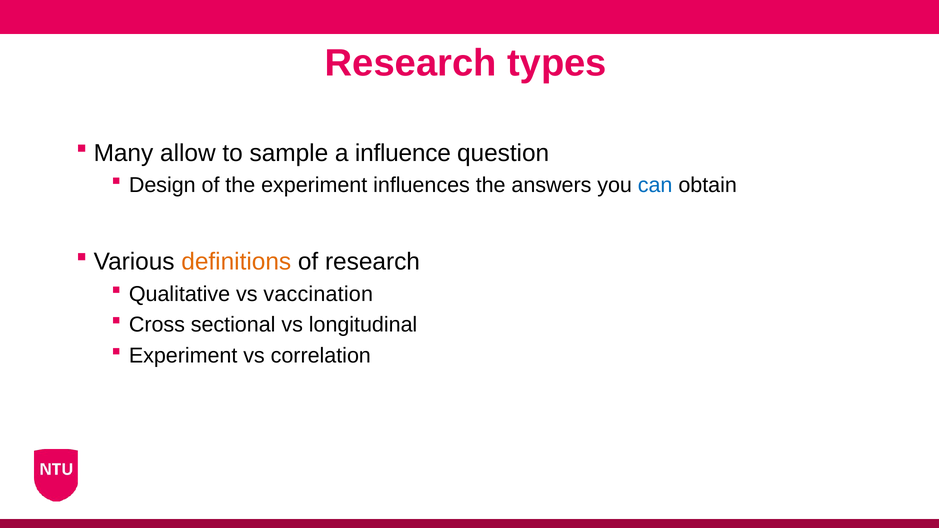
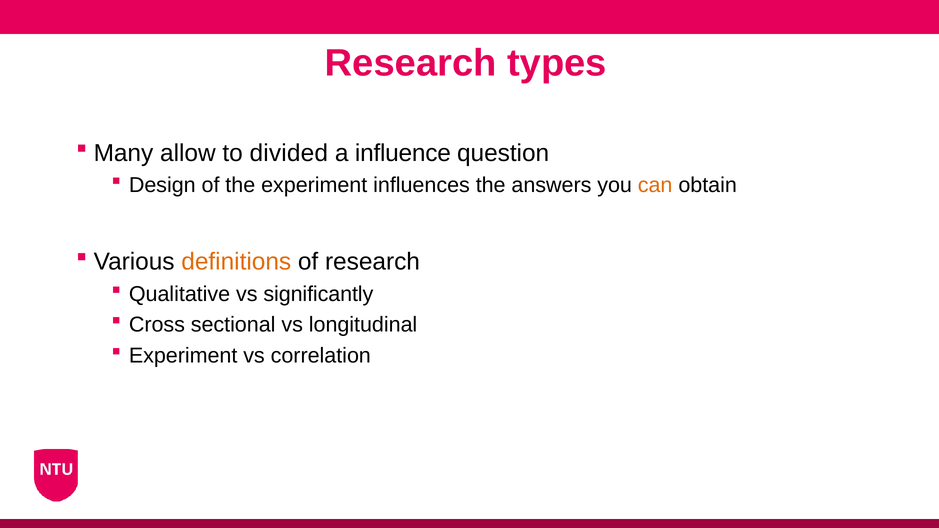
sample: sample -> divided (289, 153)
can colour: blue -> orange (655, 185)
vaccination: vaccination -> significantly (318, 294)
